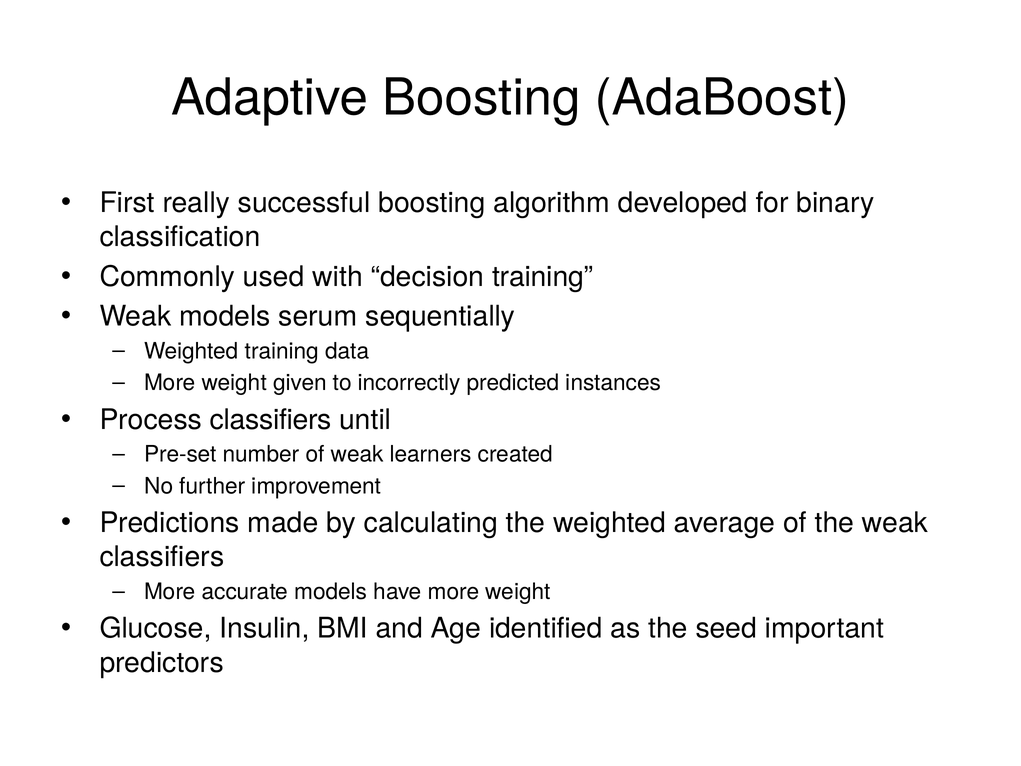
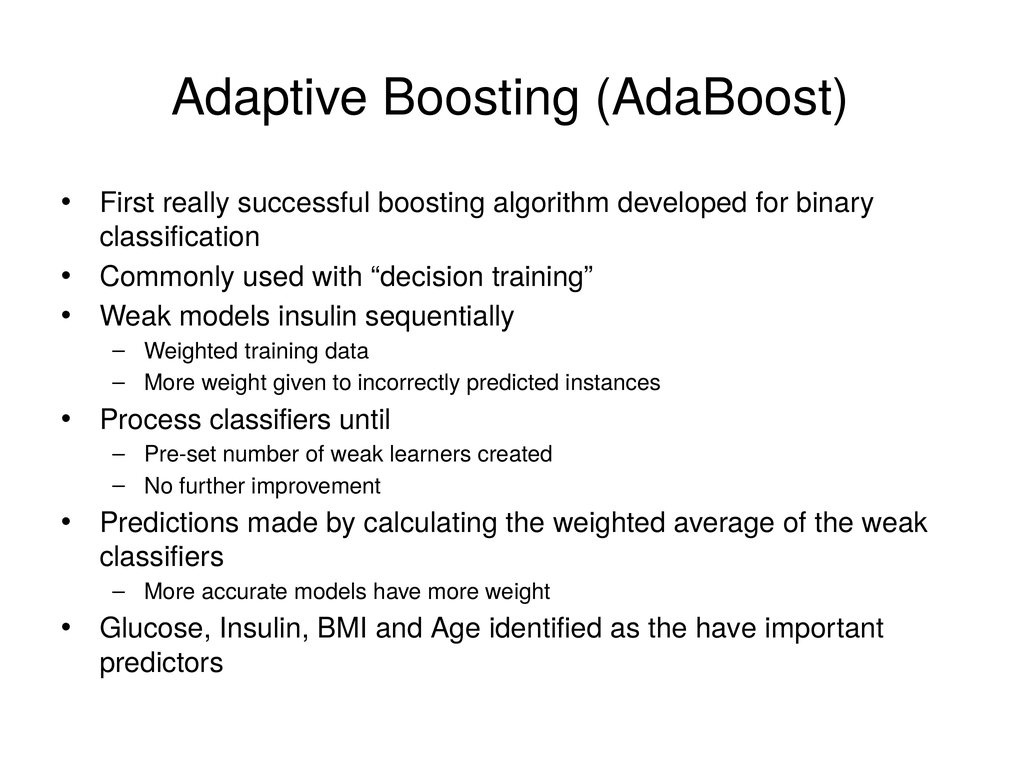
models serum: serum -> insulin (318, 316)
the seed: seed -> have (726, 628)
